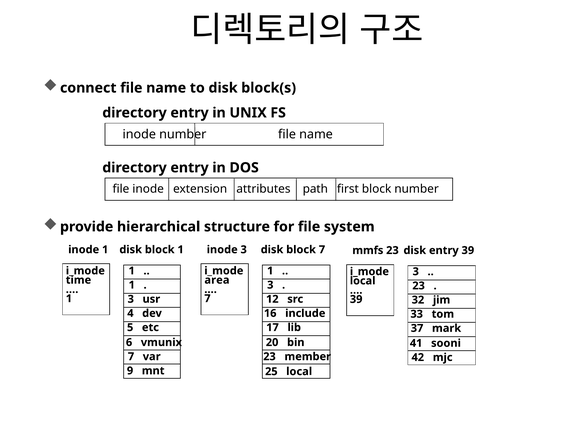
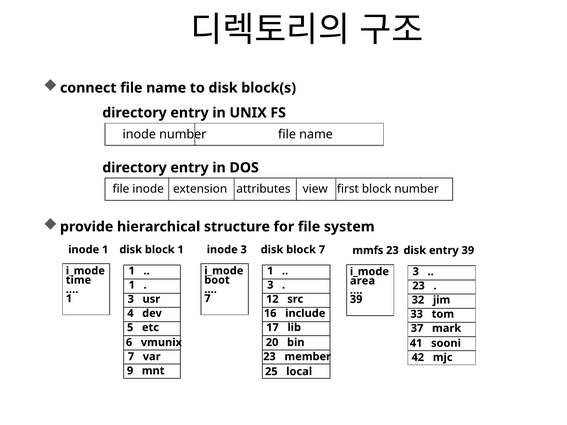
path: path -> view (315, 189)
area: area -> boot (217, 280)
local: local -> area (363, 281)
